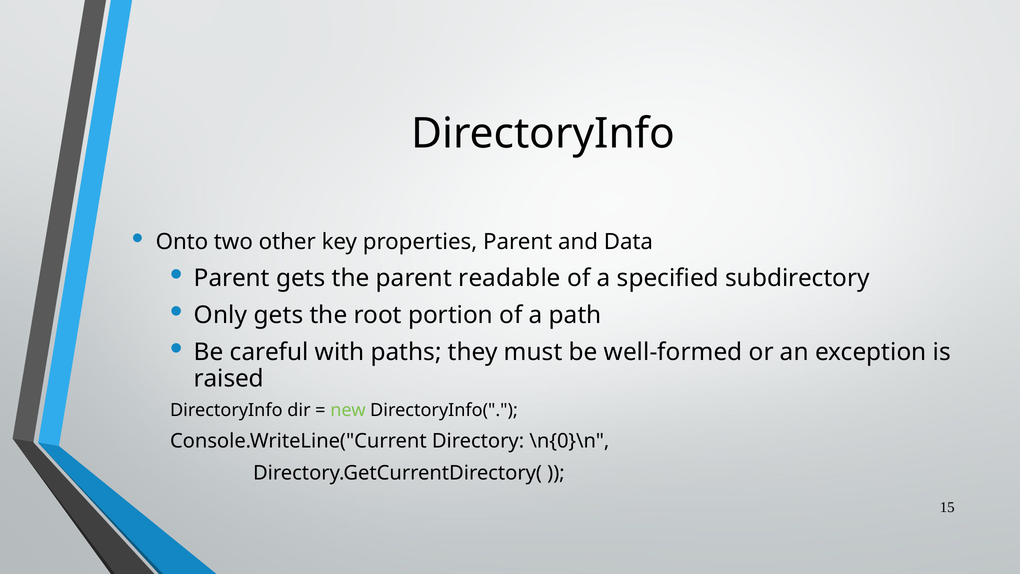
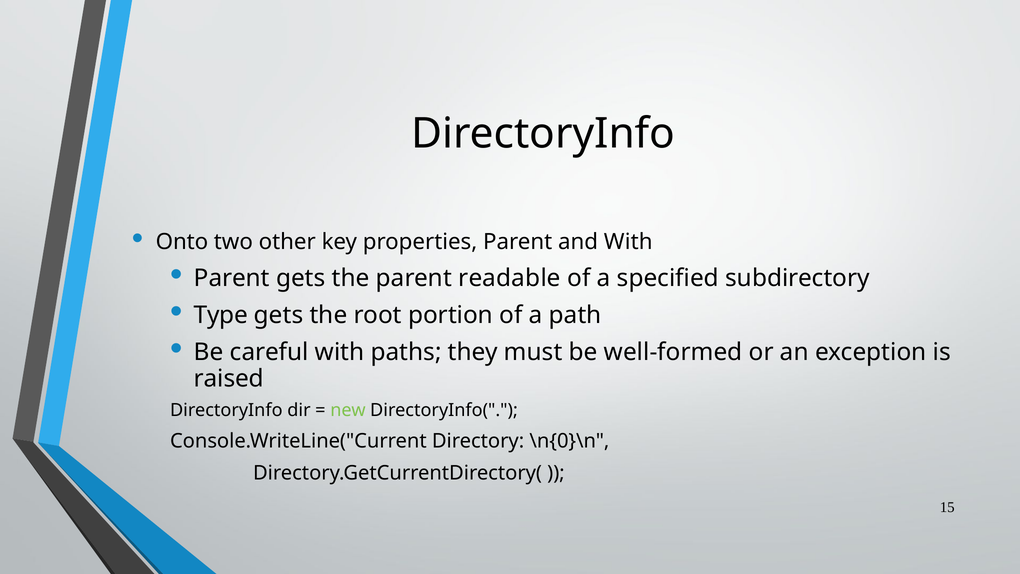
and Data: Data -> With (628, 242)
Only: Only -> Type (221, 315)
